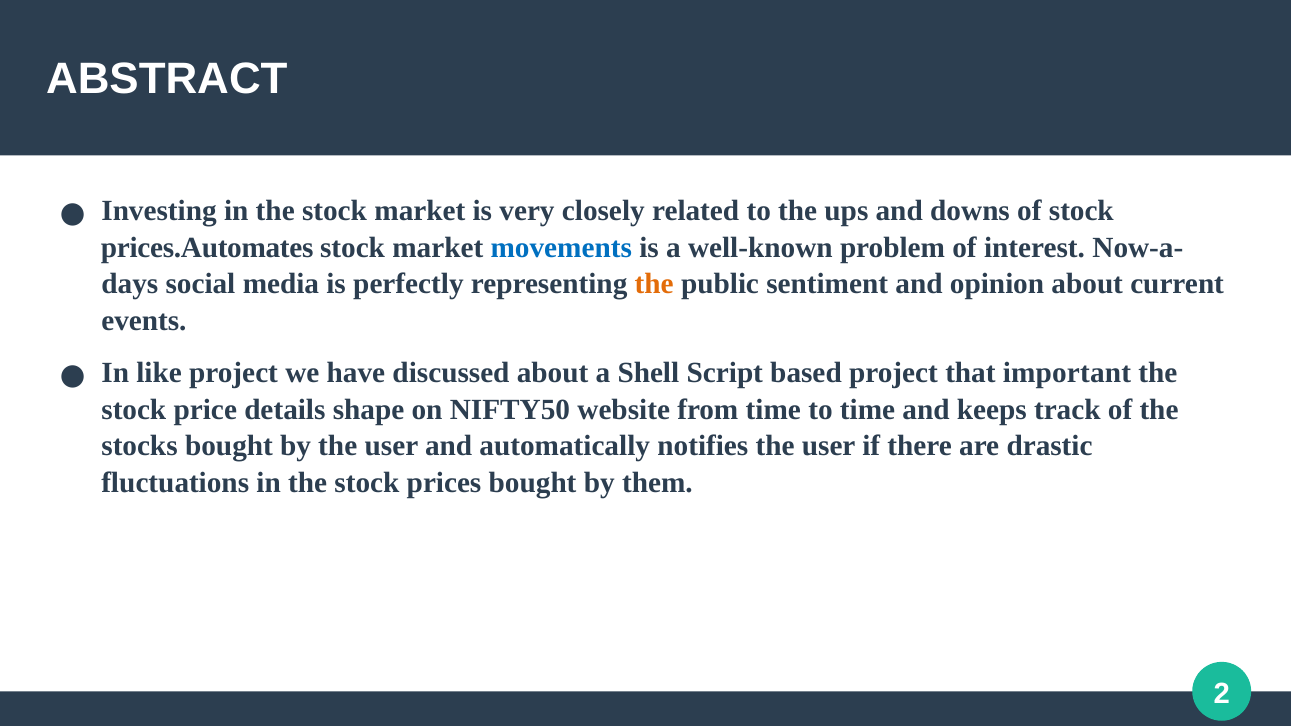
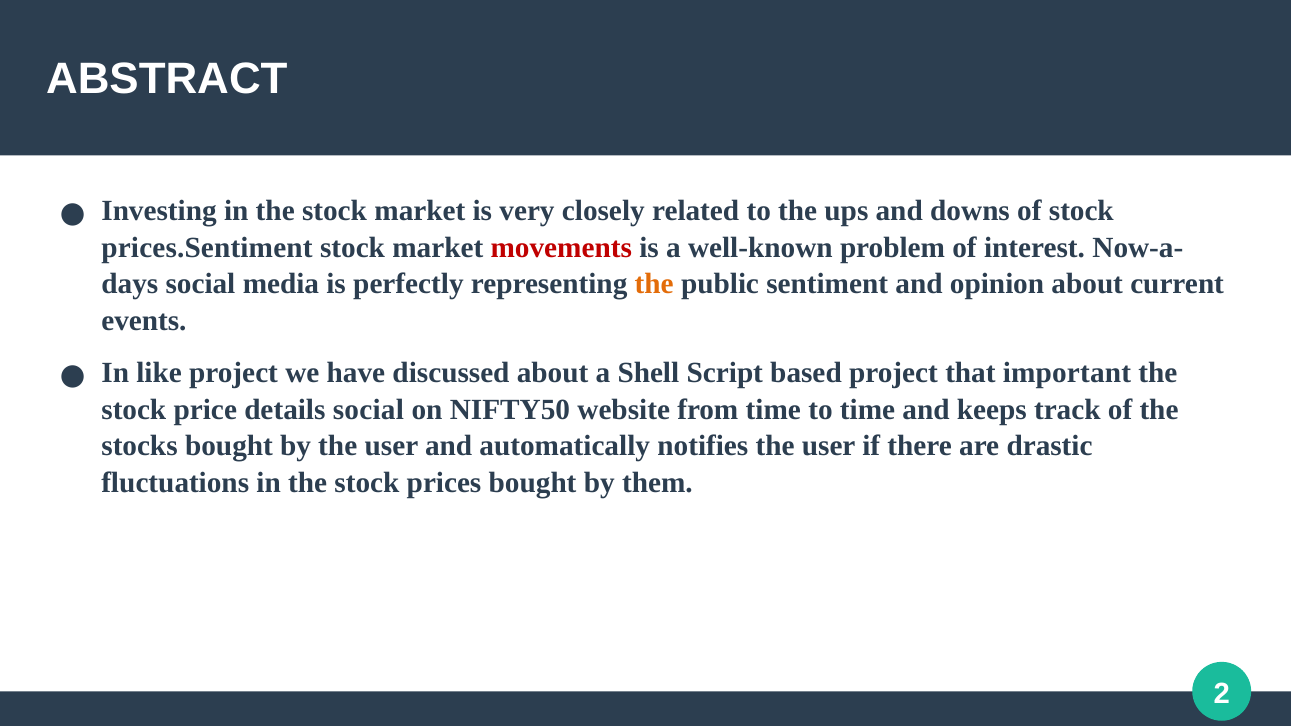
prices.Automates: prices.Automates -> prices.Sentiment (207, 248)
movements colour: blue -> red (561, 248)
details shape: shape -> social (368, 410)
